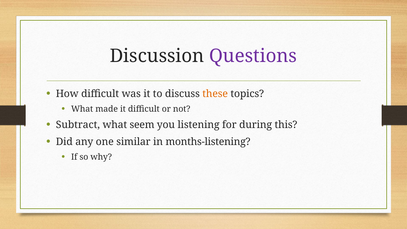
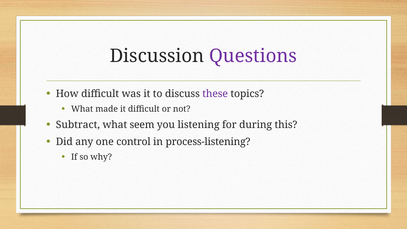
these colour: orange -> purple (215, 94)
similar: similar -> control (133, 142)
months-listening: months-listening -> process-listening (208, 142)
